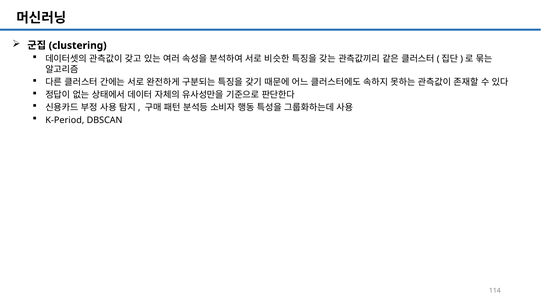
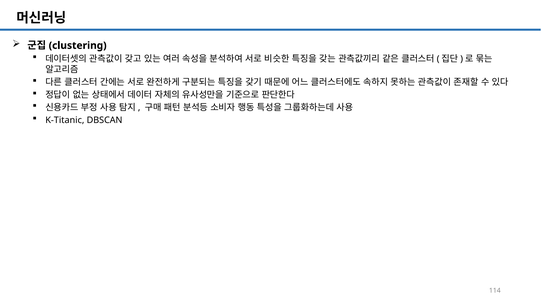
K-Period: K-Period -> K-Titanic (65, 120)
